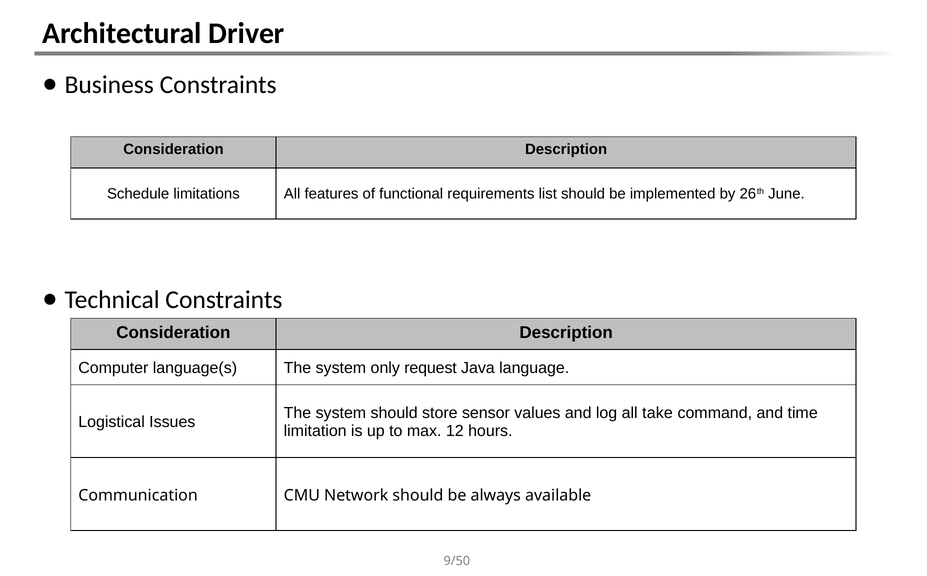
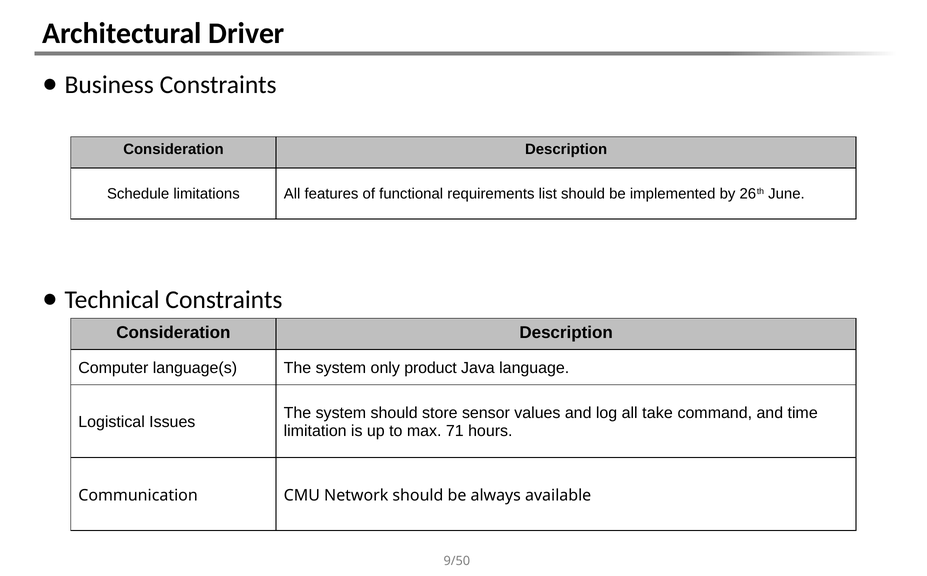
request: request -> product (431, 367)
12: 12 -> 71 (455, 430)
